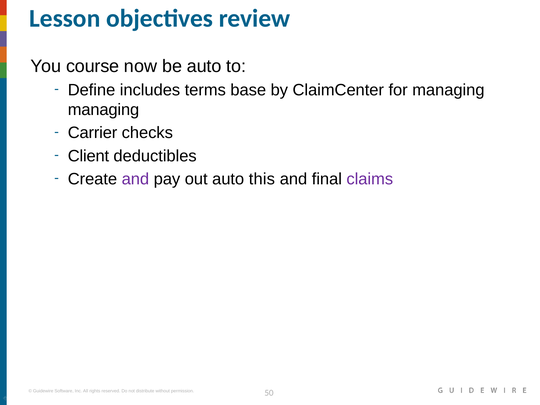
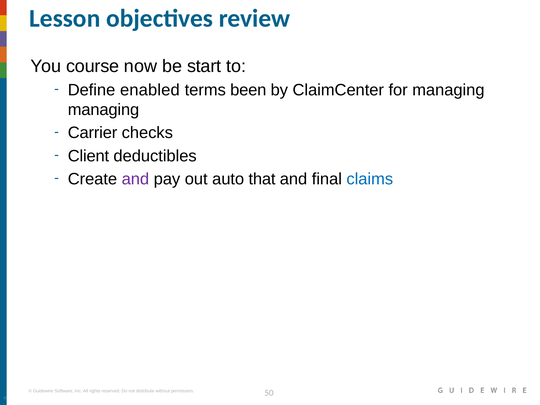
be auto: auto -> start (204, 66)
includes: includes -> enabled (150, 90)
base: base -> been (248, 90)
this: this -> that (262, 179)
claims colour: purple -> blue (370, 179)
